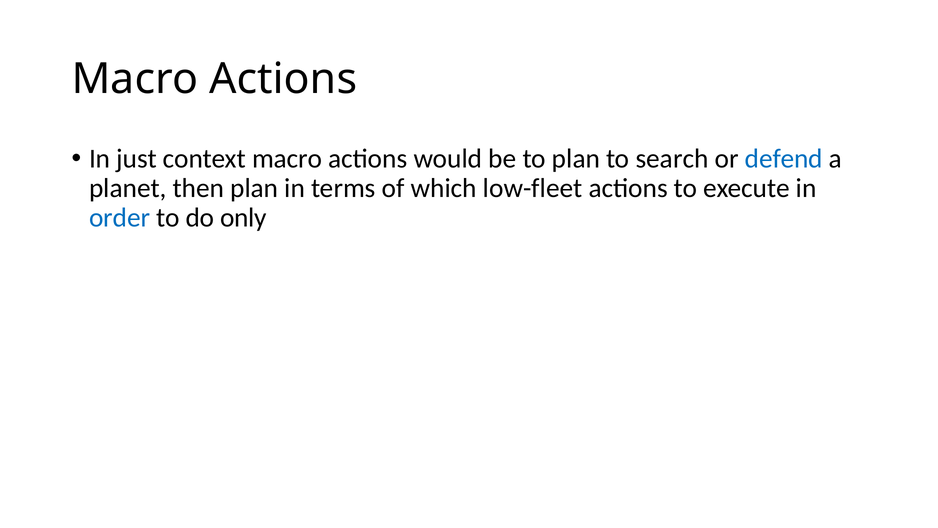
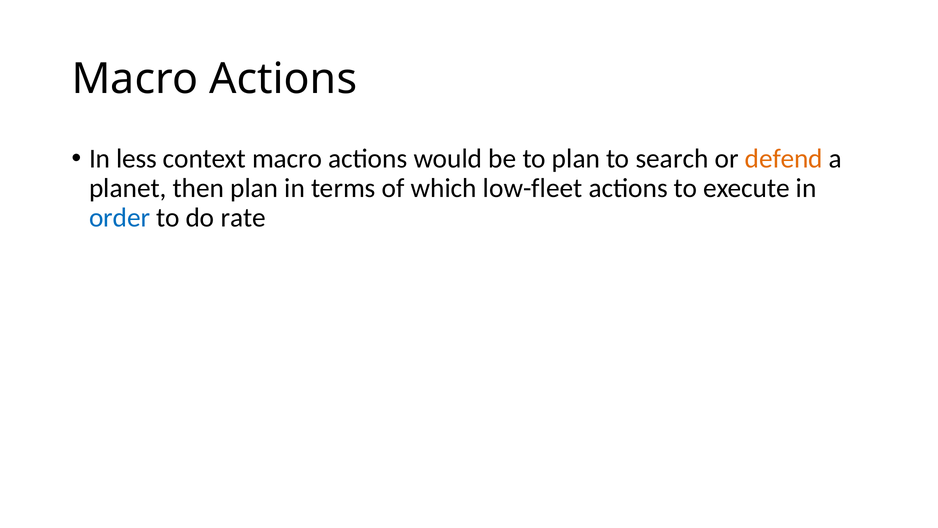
just: just -> less (137, 159)
defend colour: blue -> orange (784, 159)
only: only -> rate (243, 218)
